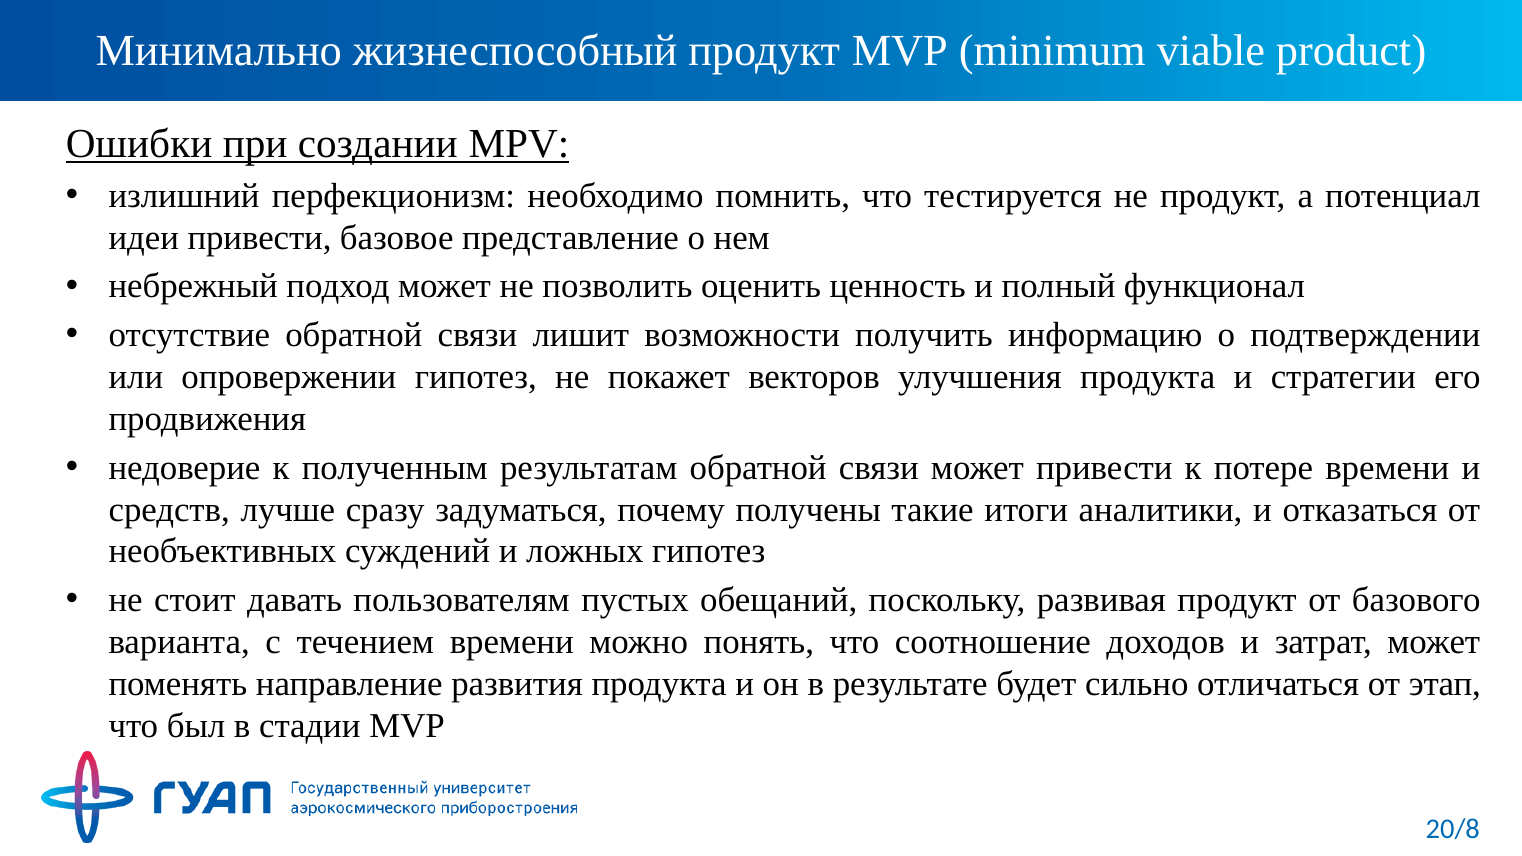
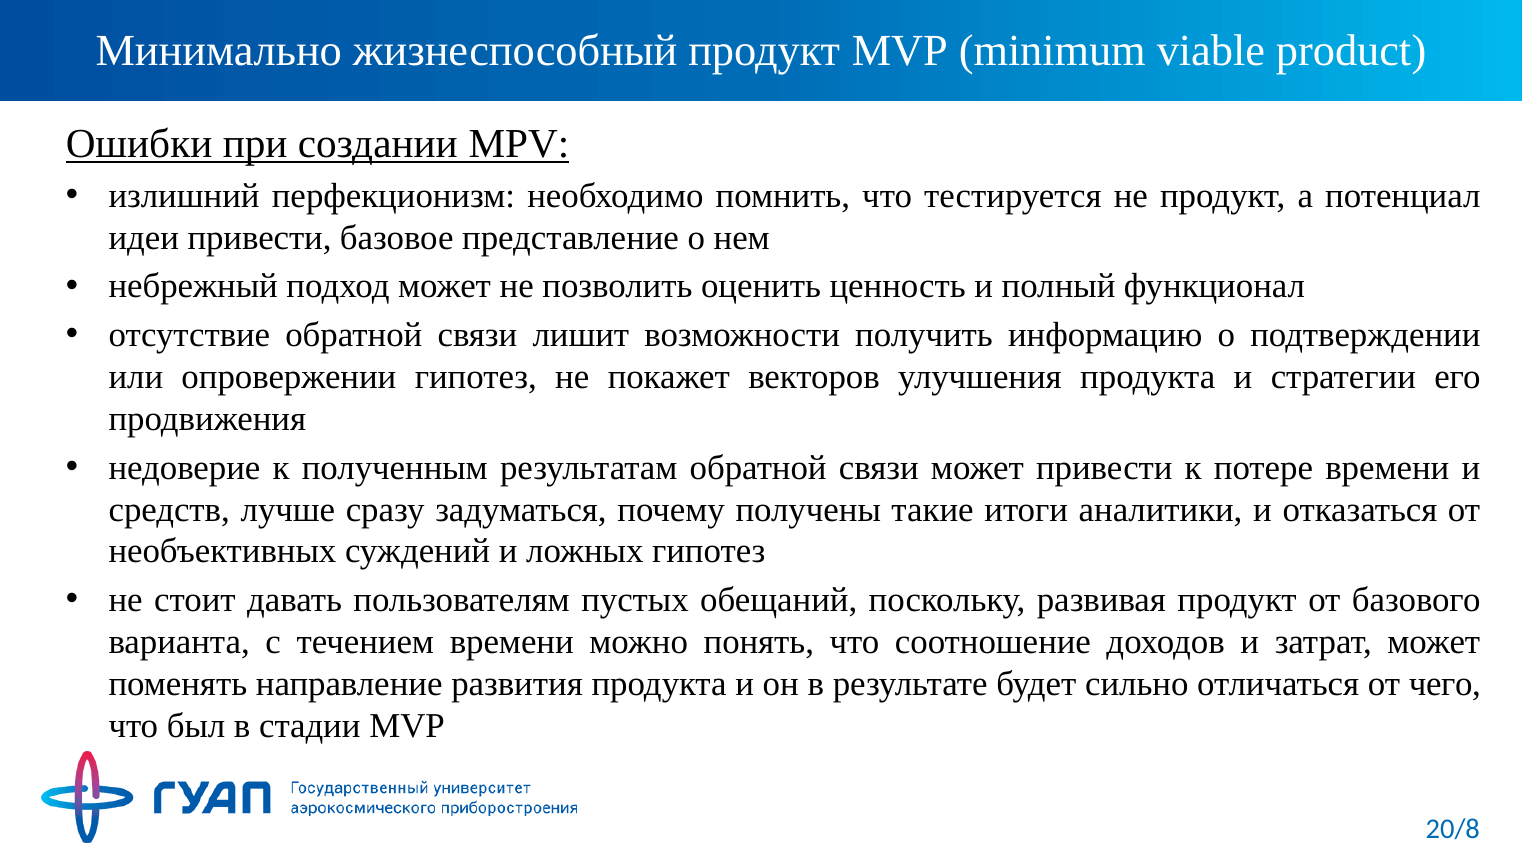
этап: этап -> чего (1445, 684)
